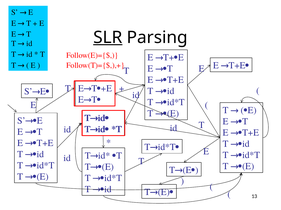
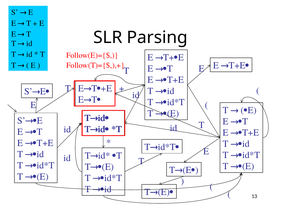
SLR underline: present -> none (108, 37)
